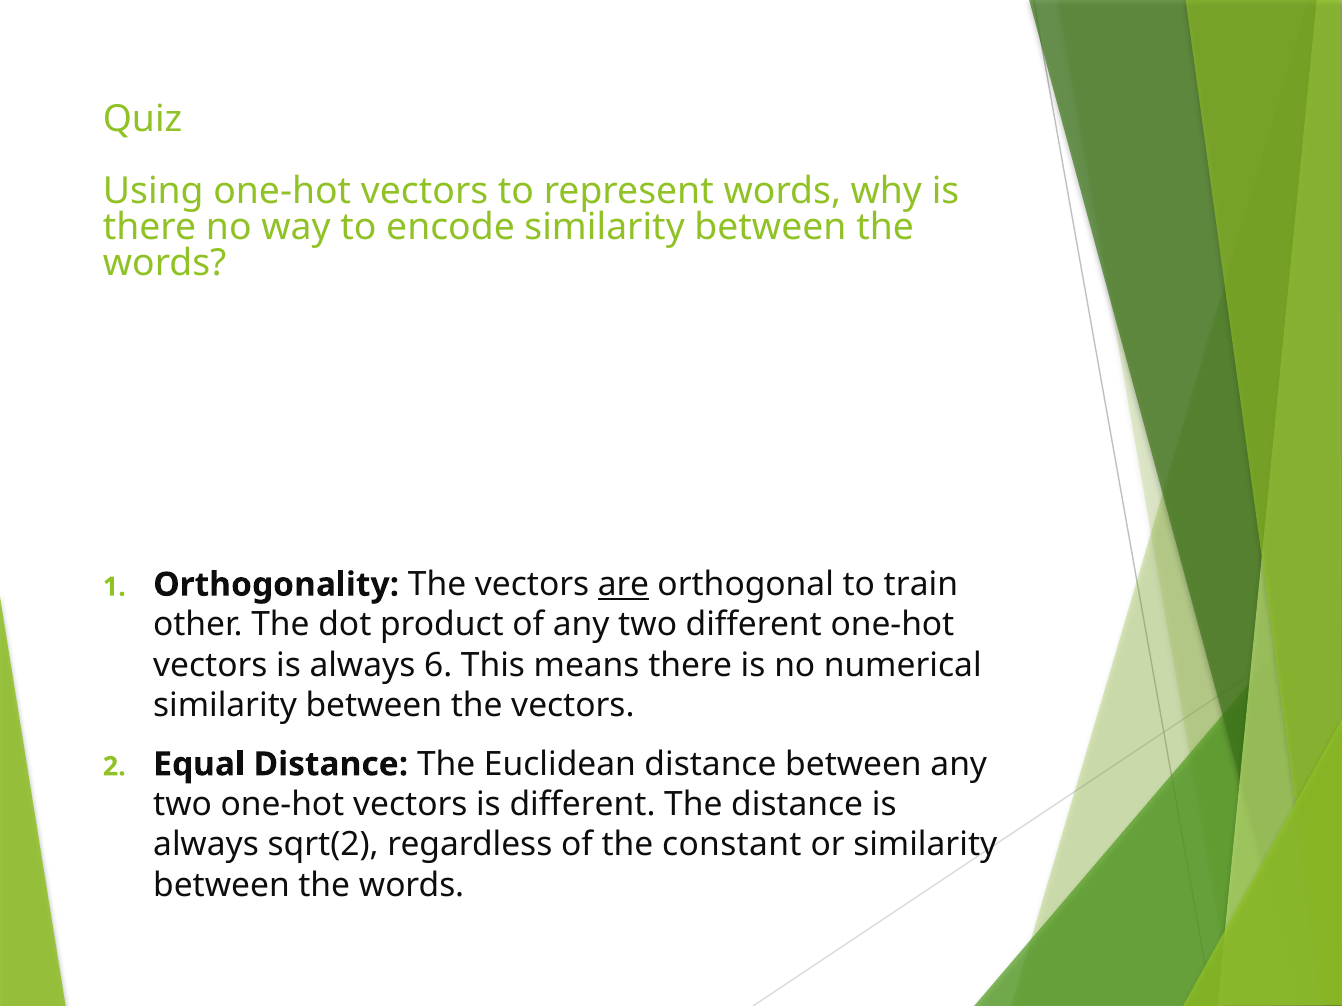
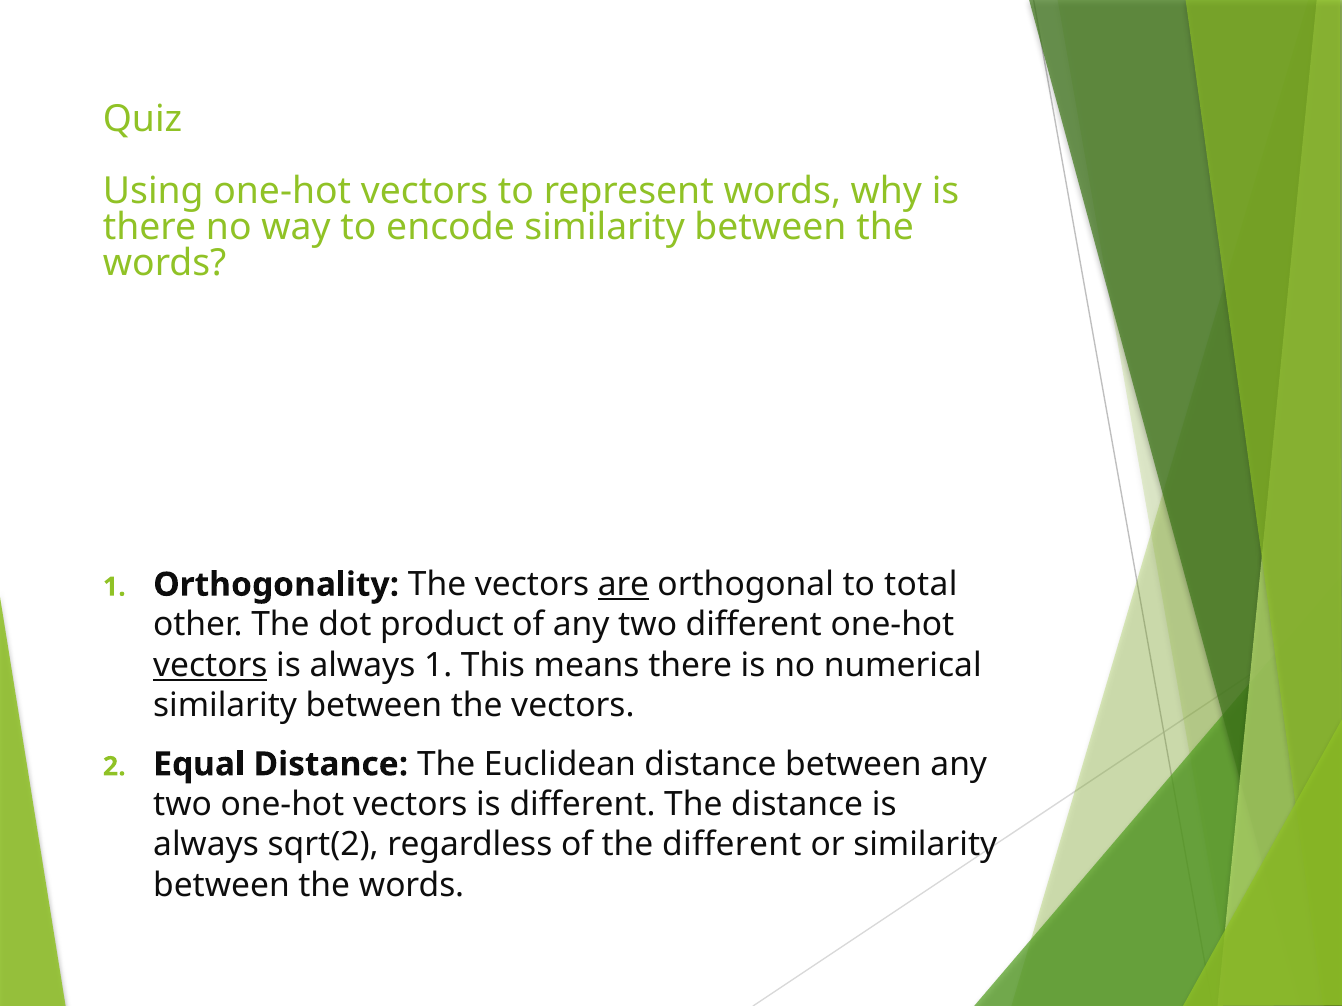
train: train -> total (921, 585)
vectors underline: none -> present (210, 665)
always 6: 6 -> 1 (438, 665)
the constant: constant -> different (732, 845)
